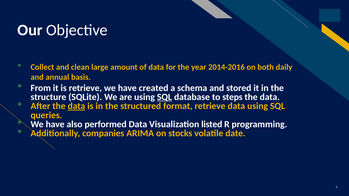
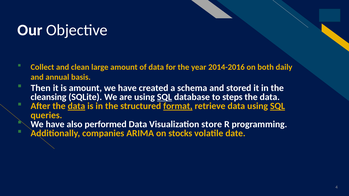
From: From -> Then (41, 88)
is retrieve: retrieve -> amount (85, 88)
structure: structure -> cleansing (48, 97)
format underline: none -> present (178, 106)
SQL underline: none -> present (278, 106)
listed: listed -> store (212, 124)
